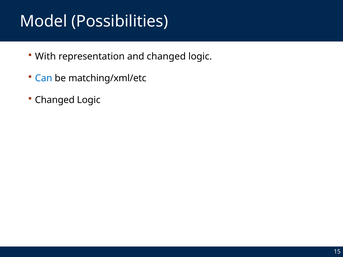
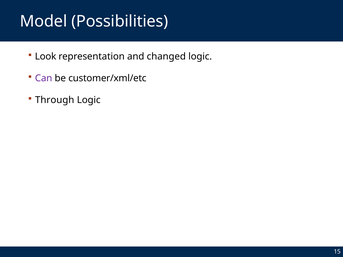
With: With -> Look (46, 57)
Can colour: blue -> purple (44, 78)
matching/xml/etc: matching/xml/etc -> customer/xml/etc (107, 78)
Changed: Changed -> Through (55, 100)
